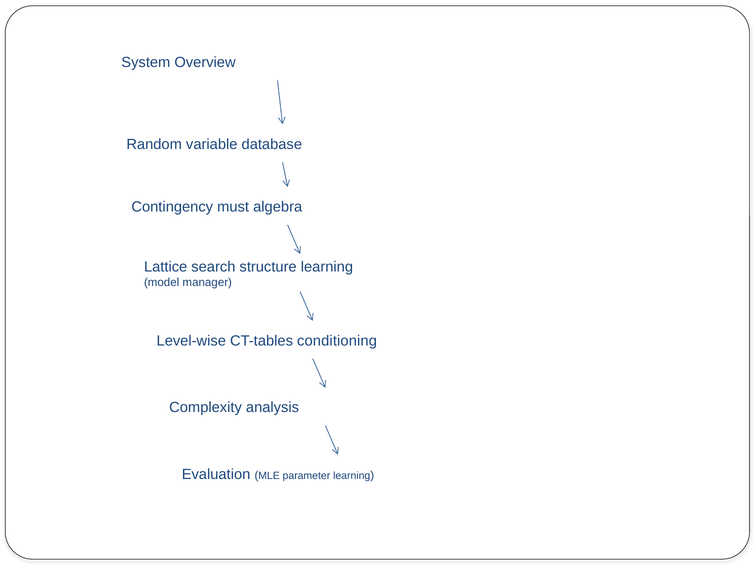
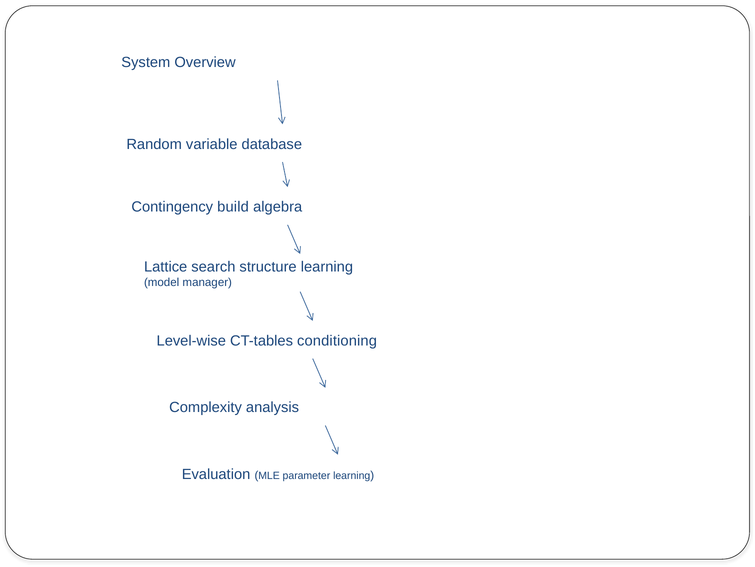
must: must -> build (233, 207)
